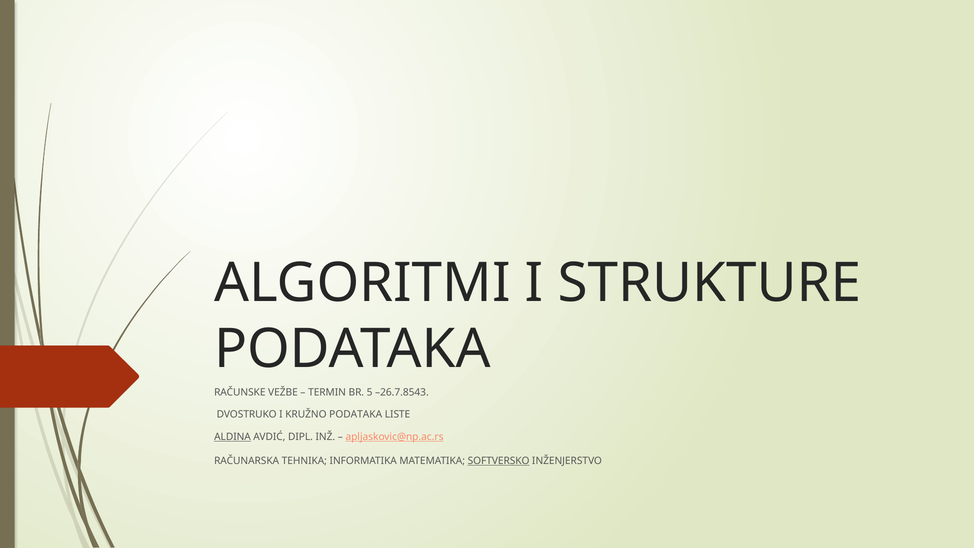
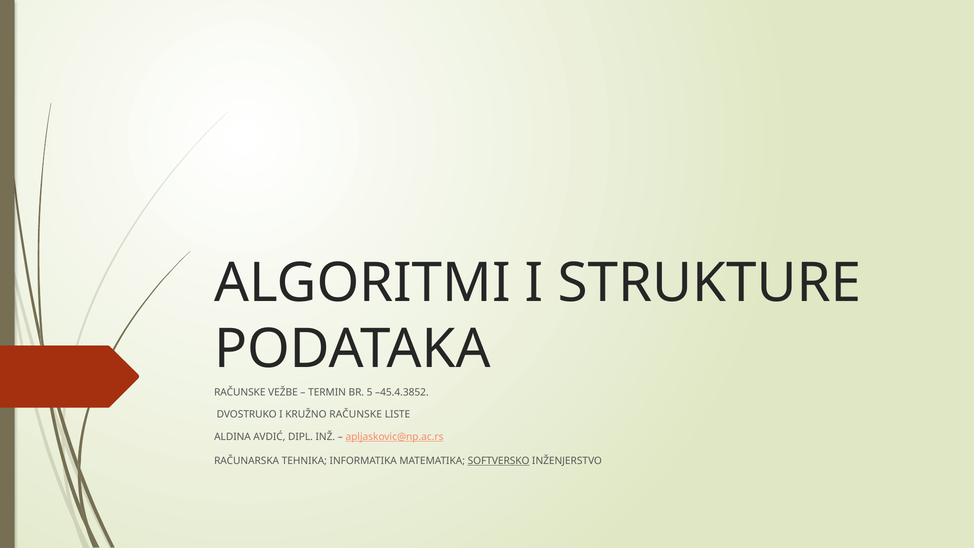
–26.7.8543: –26.7.8543 -> –45.4.3852 (402, 392)
KRUŽNO PODATAKA: PODATAKA -> RAČUNSKE (356, 414)
ALDINA underline: present -> none (233, 437)
